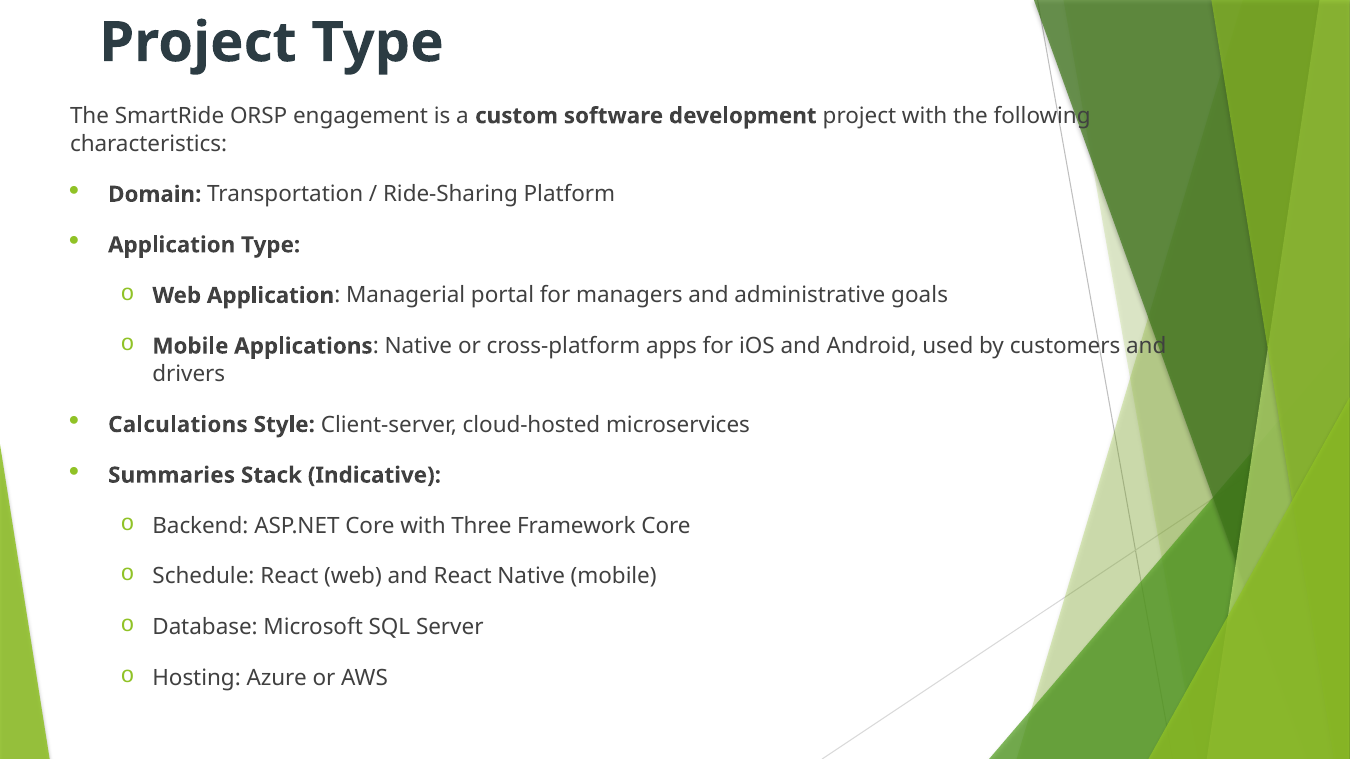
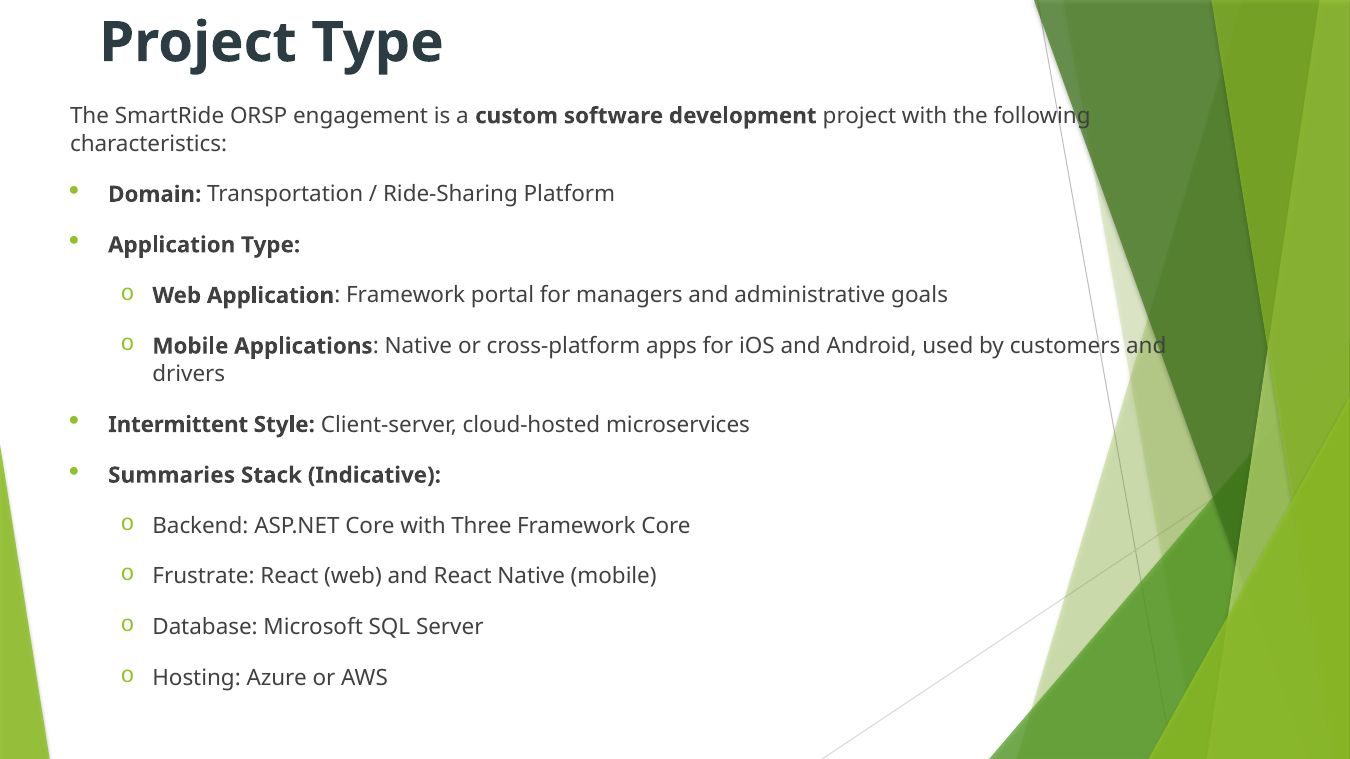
Application Managerial: Managerial -> Framework (406, 296)
Calculations: Calculations -> Intermittent (178, 425)
Schedule: Schedule -> Frustrate (203, 577)
